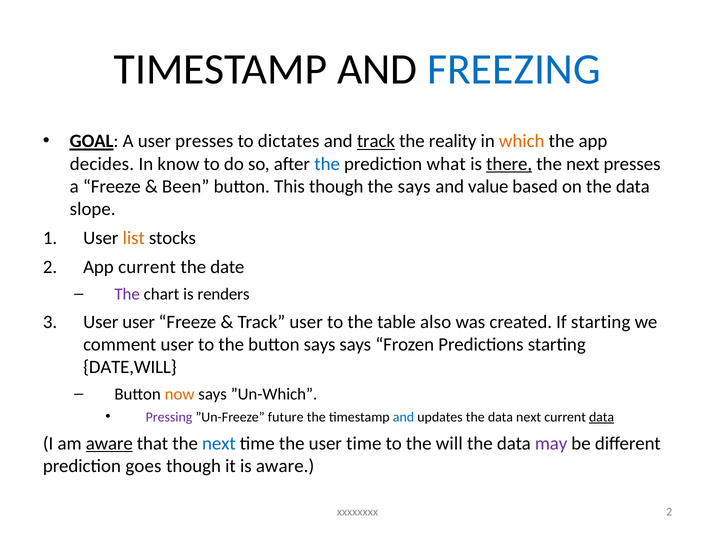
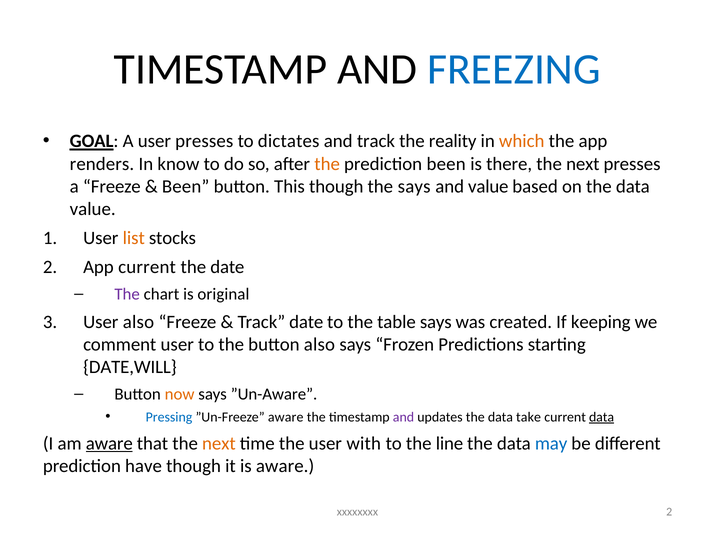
track underline: present -> none (376, 141)
decides: decides -> renders (102, 164)
the colour: blue -> orange (327, 164)
prediction what: what -> been (446, 164)
there underline: present -> none (509, 164)
slope: slope -> value (93, 209)
renders: renders -> original (223, 294)
User user: user -> also (138, 322)
Track user: user -> date (306, 322)
table also: also -> says (436, 322)
If starting: starting -> keeping (601, 322)
button says: says -> also (319, 345)
”Un-Which: ”Un-Which -> ”Un-Aware (274, 394)
Pressing colour: purple -> blue (169, 417)
”Un-Freeze future: future -> aware (286, 417)
and colour: blue -> purple (403, 417)
data next: next -> take (529, 417)
next colour: blue -> orange (219, 444)
user time: time -> with (364, 444)
will: will -> line (449, 444)
may colour: purple -> blue (551, 444)
goes: goes -> have (144, 466)
